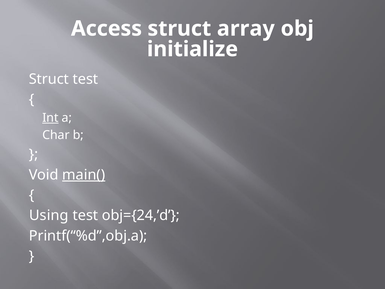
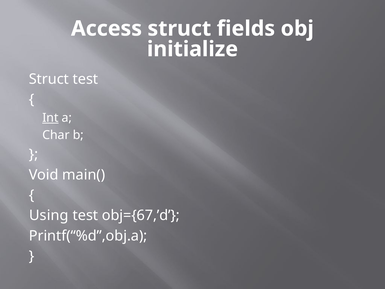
array: array -> fields (246, 29)
main( underline: present -> none (84, 175)
obj={24,’d: obj={24,’d -> obj={67,’d (141, 215)
